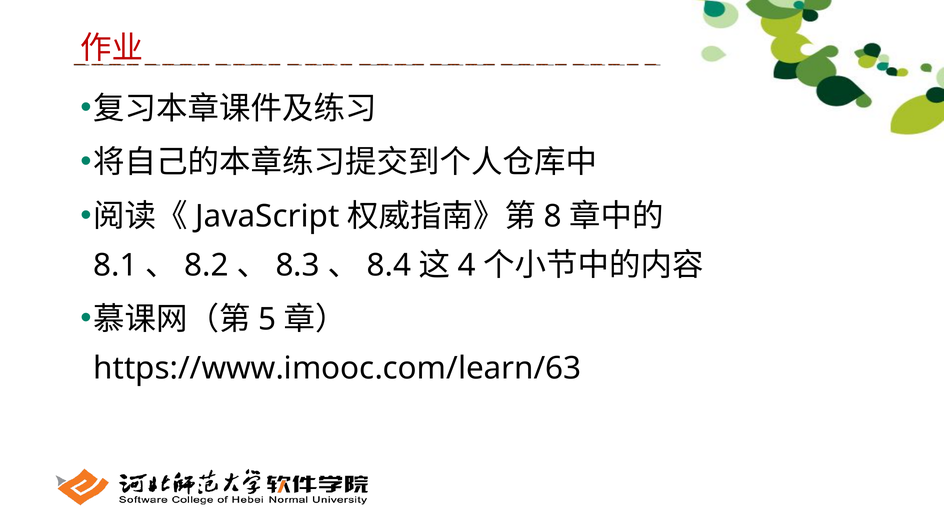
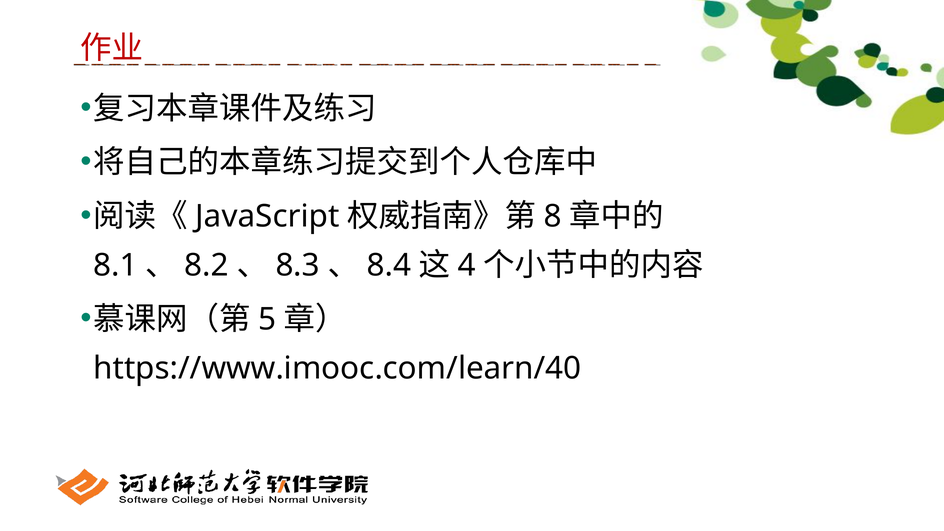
https://www.imooc.com/learn/63: https://www.imooc.com/learn/63 -> https://www.imooc.com/learn/40 (337, 368)
